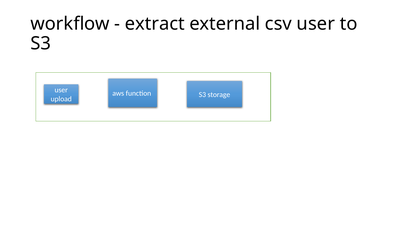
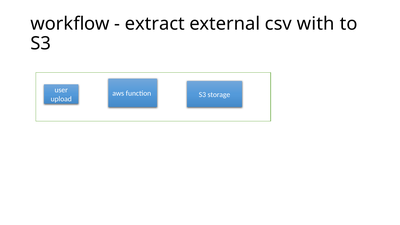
csv user: user -> with (316, 24)
